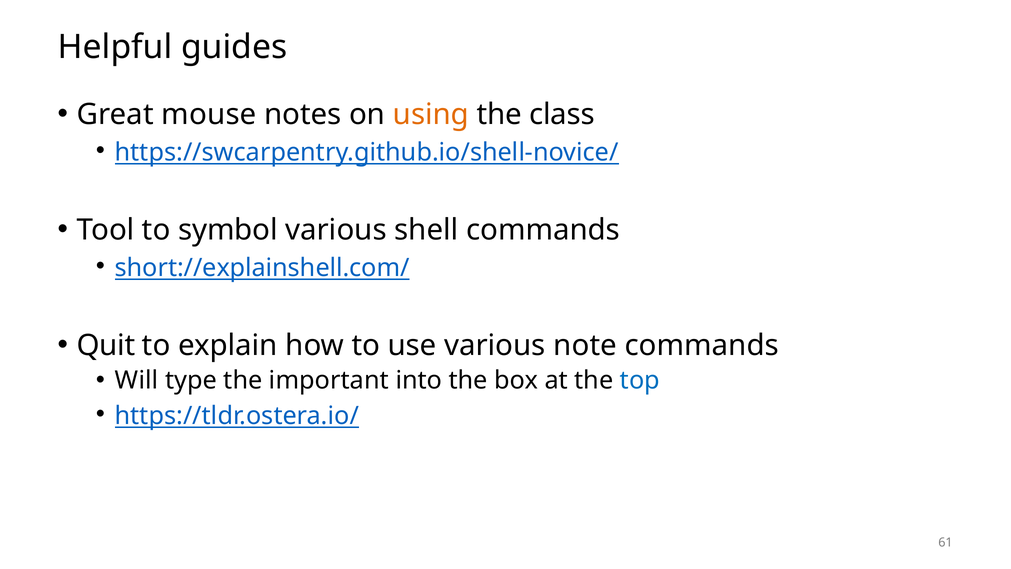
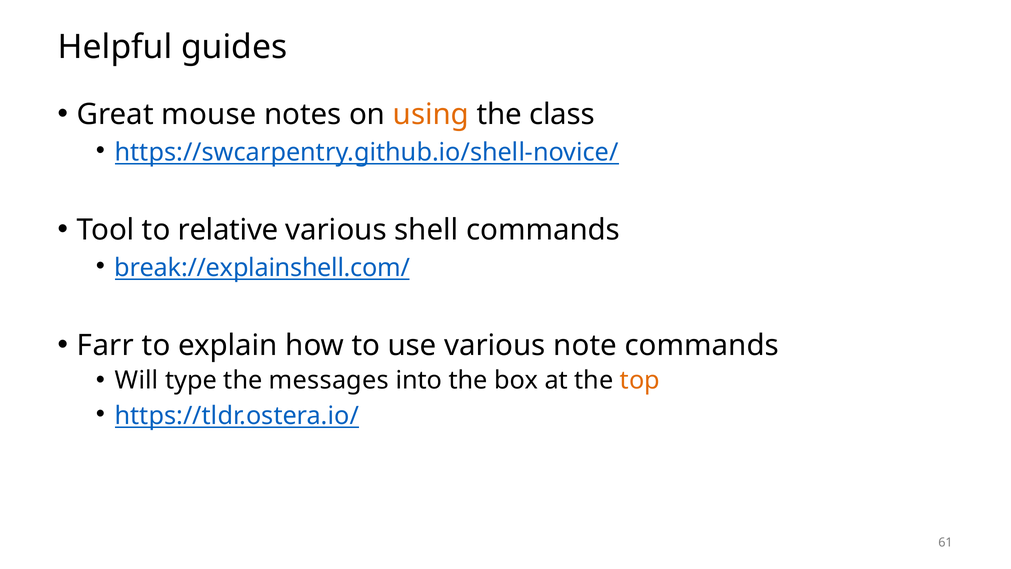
symbol: symbol -> relative (228, 230)
short://explainshell.com/: short://explainshell.com/ -> break://explainshell.com/ (262, 268)
Quit: Quit -> Farr (106, 345)
important: important -> messages (329, 380)
top colour: blue -> orange (640, 380)
